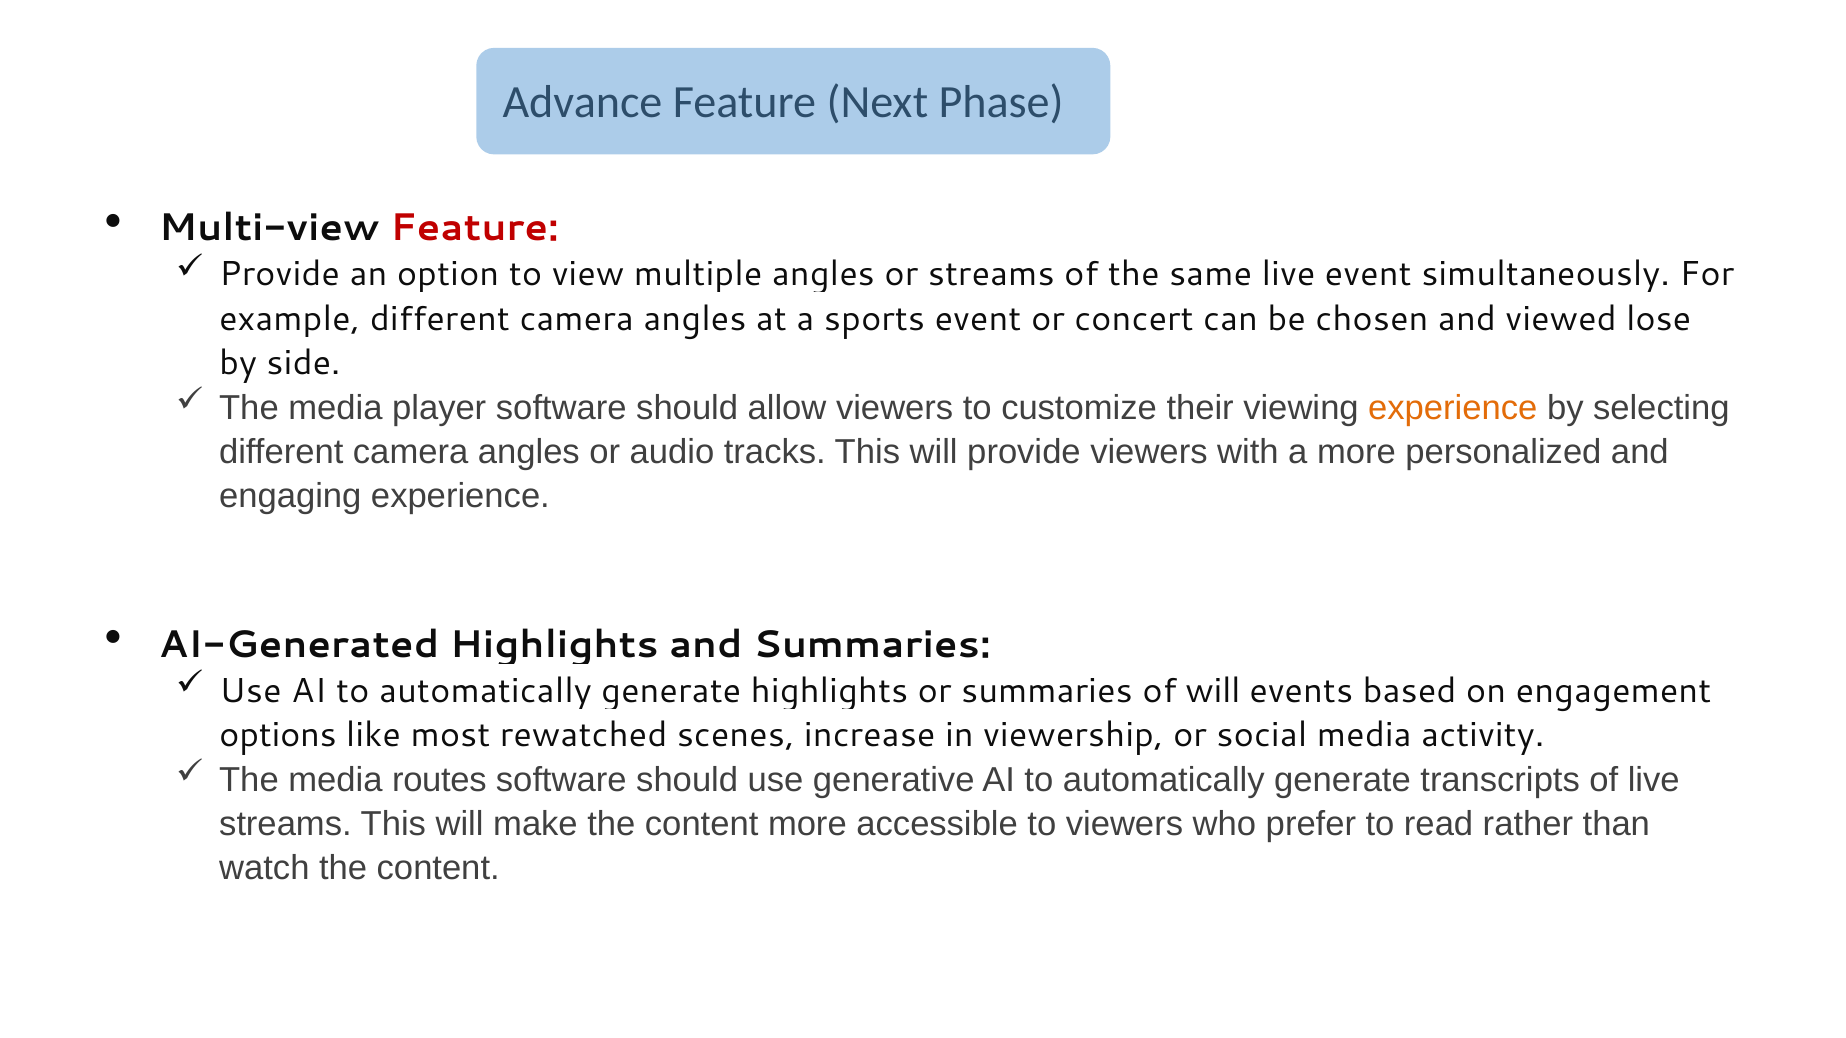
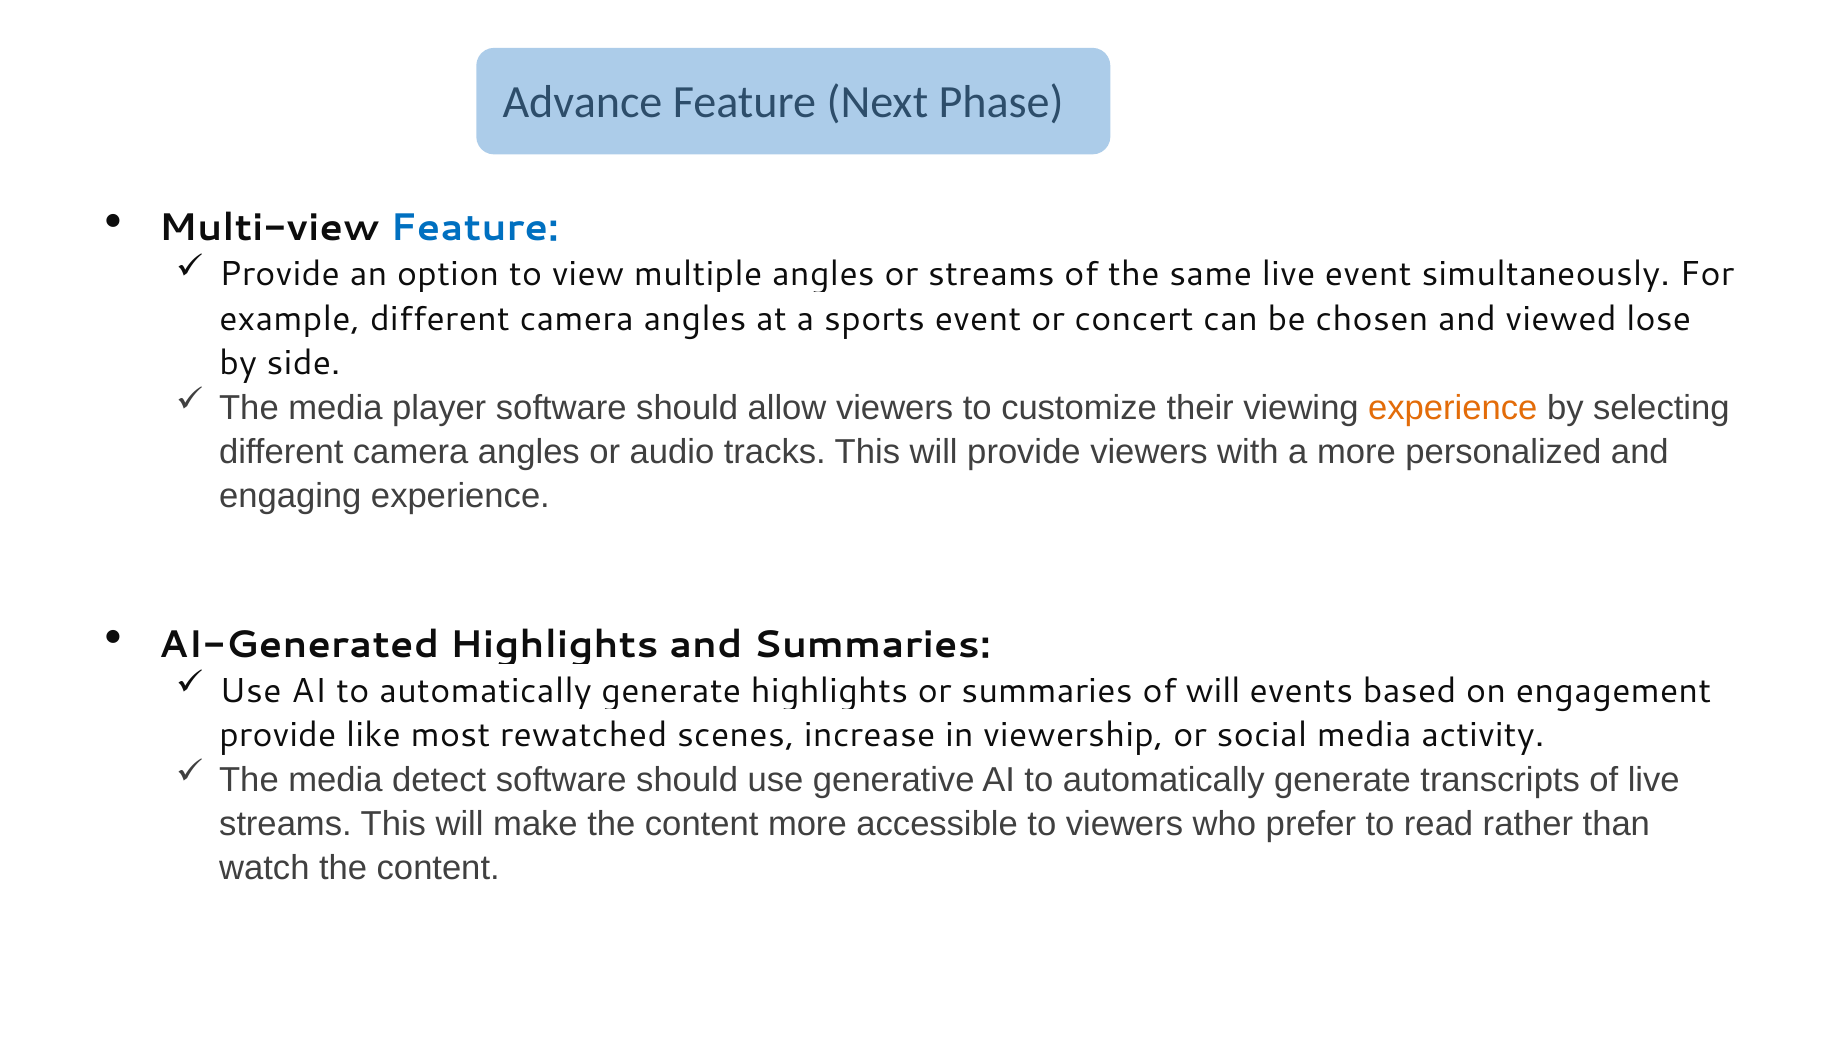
Feature colour: red -> blue (474, 228)
options: options -> provide (278, 735)
routes: routes -> detect (439, 780)
